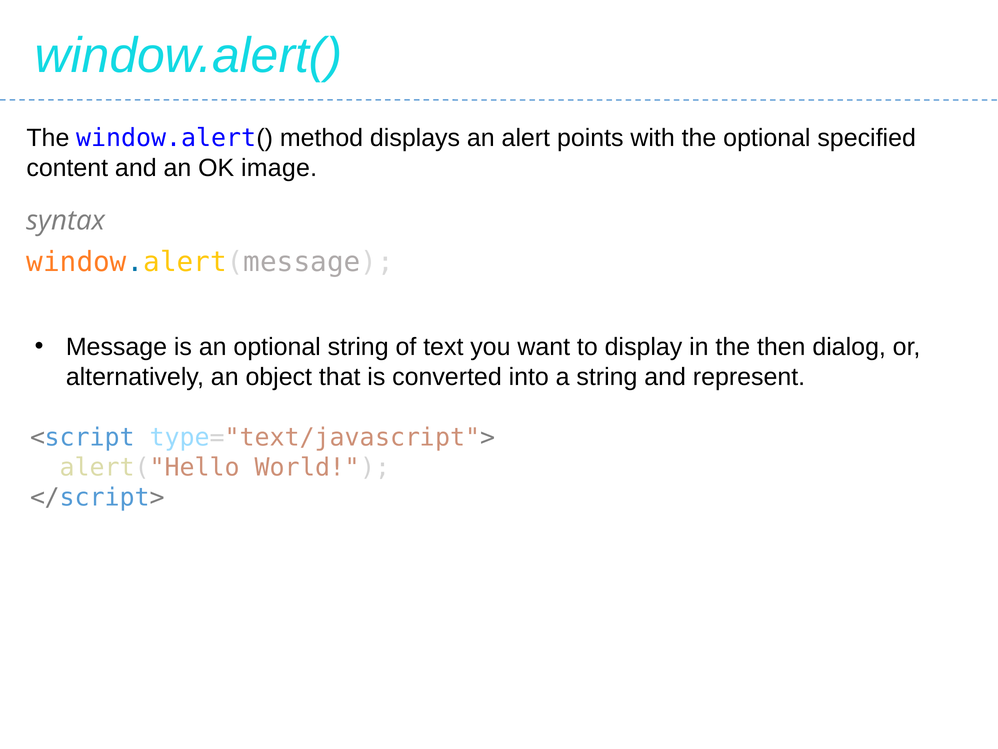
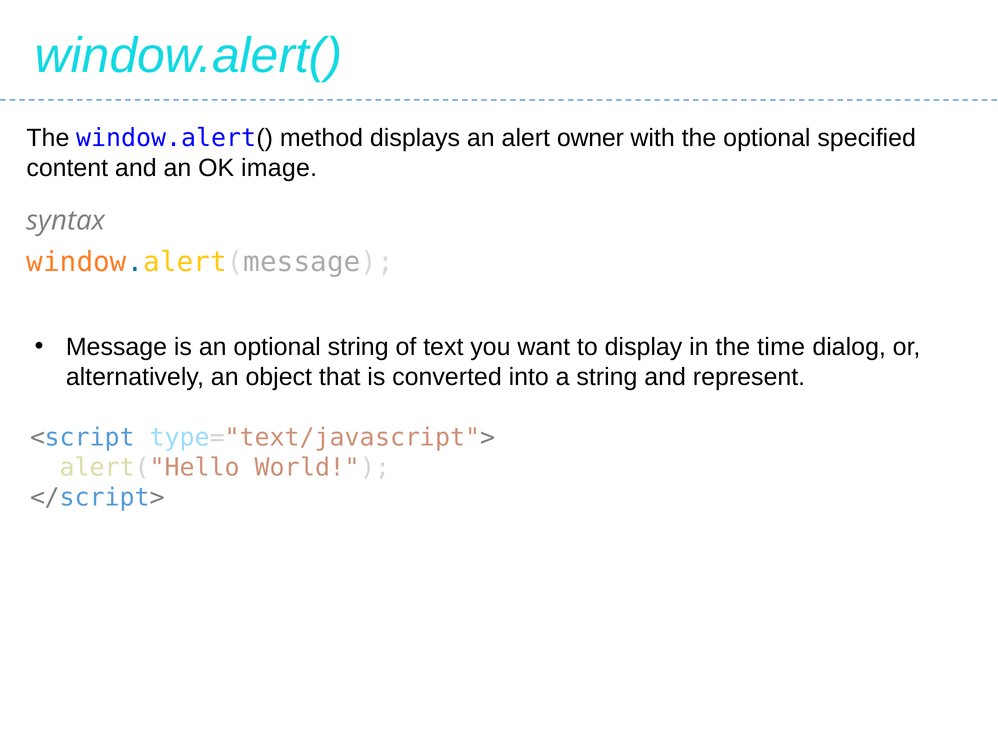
points: points -> owner (590, 138)
then: then -> time (781, 347)
